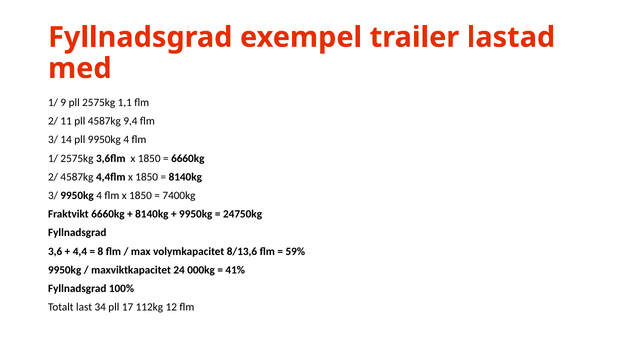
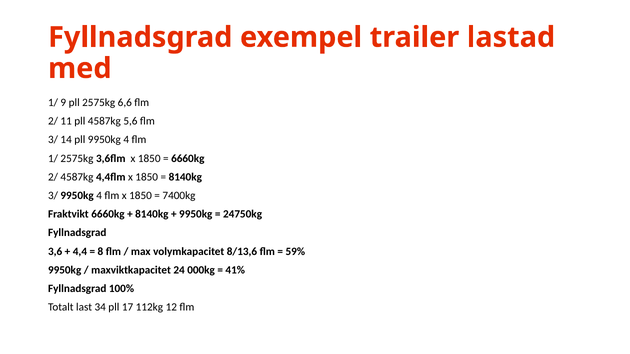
1,1: 1,1 -> 6,6 (125, 103)
9,4: 9,4 -> 5,6 (130, 121)
